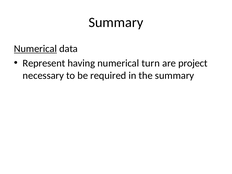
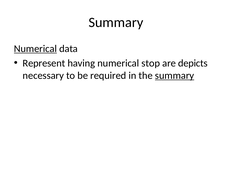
turn: turn -> stop (151, 63)
project: project -> depicts (193, 63)
summary underline: none -> present (175, 75)
